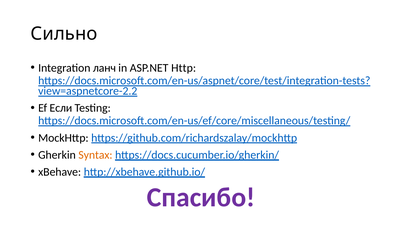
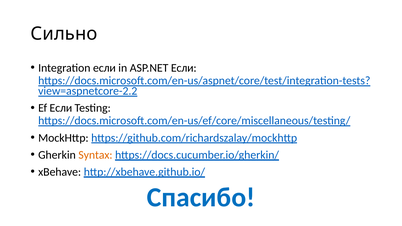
Integration ланч: ланч -> если (104, 68)
ASP.NET Http: Http -> Если (184, 68)
Спасибо colour: purple -> blue (201, 197)
